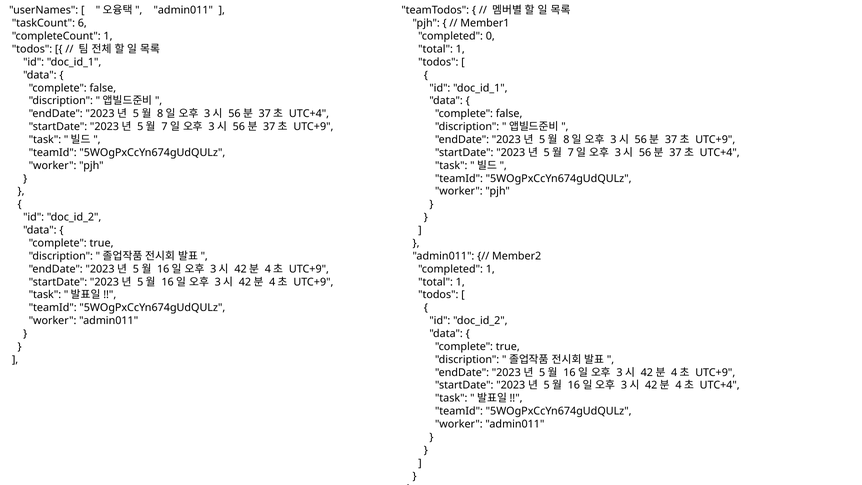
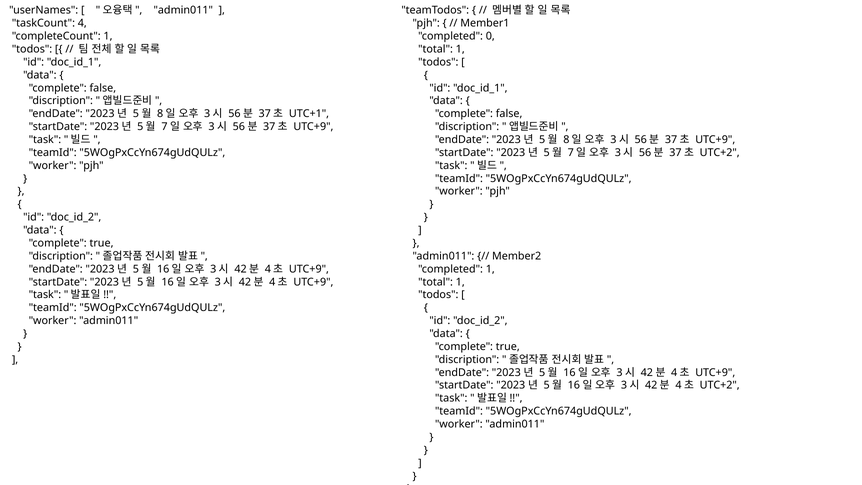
6: 6 -> 4 (82, 23)
UTC+4: UTC+4 -> UTC+1 (309, 114)
UTC+4: UTC+4 -> UTC+2 (720, 153)
UTC+4: UTC+4 -> UTC+2 (720, 385)
